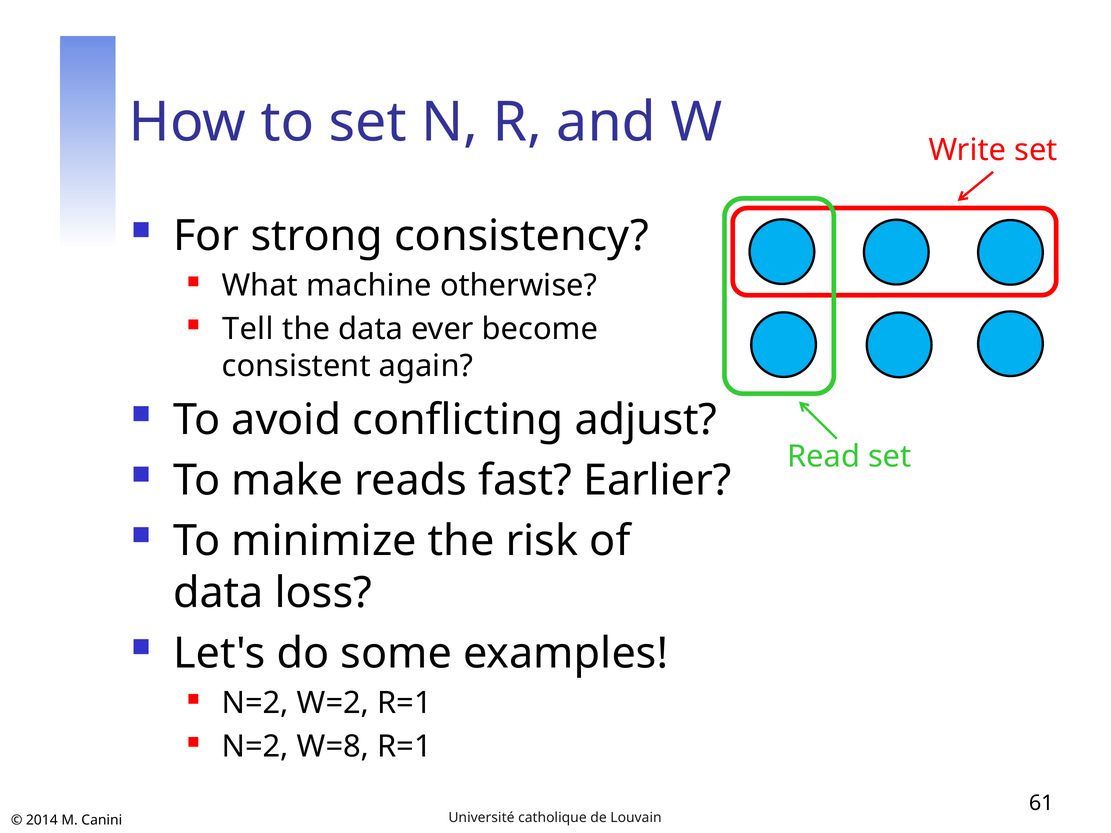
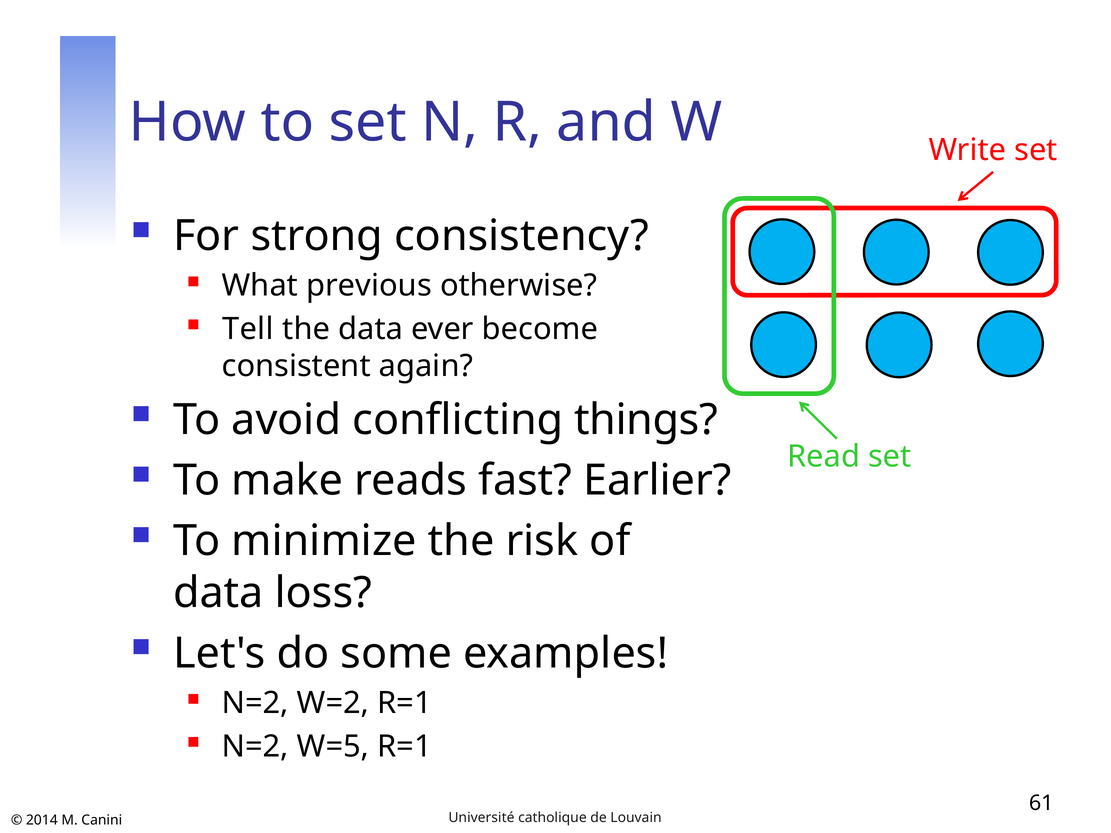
machine: machine -> previous (369, 286)
adjust: adjust -> things (646, 420)
W=8: W=8 -> W=5 (333, 747)
